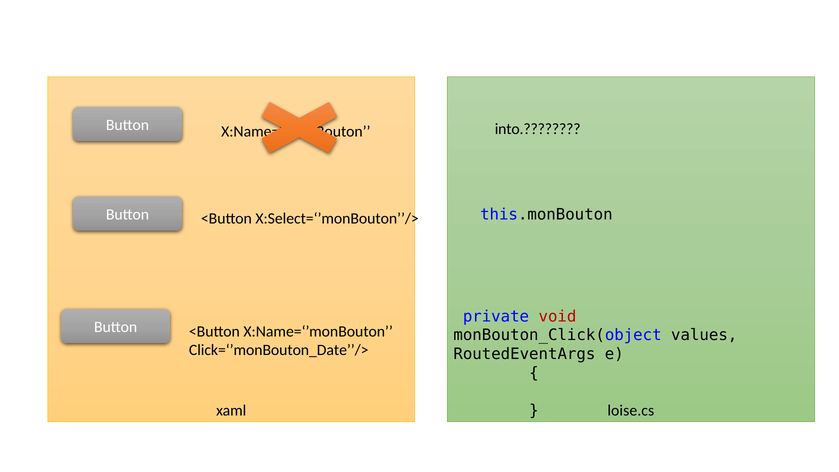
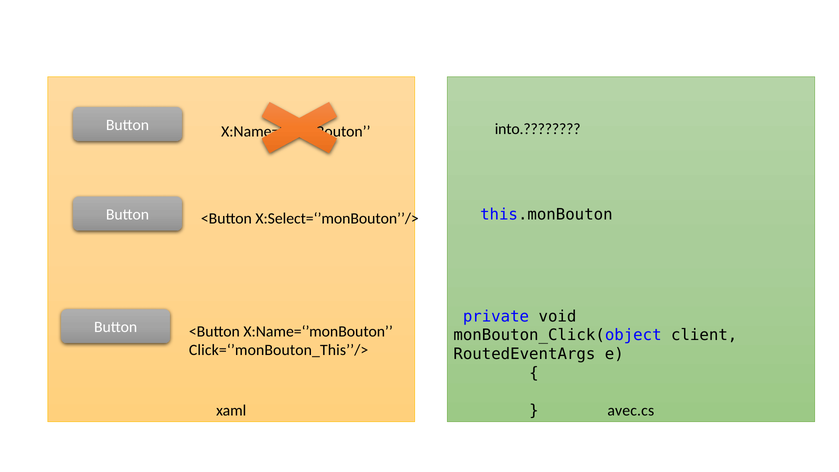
void colour: red -> black (558, 316)
values: values -> client (704, 335)
Click=‘’monBouton_Date’’/>: Click=‘’monBouton_Date’’/> -> Click=‘’monBouton_This’’/> (279, 350)
loise.cs: loise.cs -> avec.cs (631, 410)
